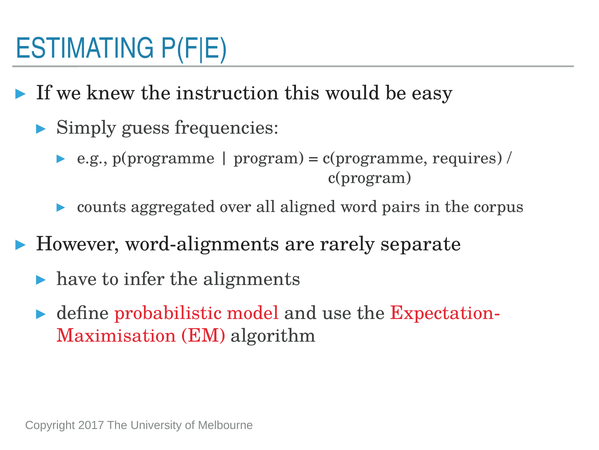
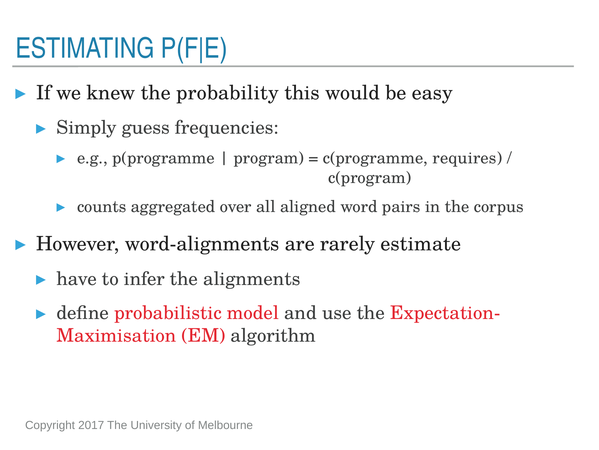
instruction: instruction -> probability (228, 93)
separate: separate -> estimate (421, 244)
